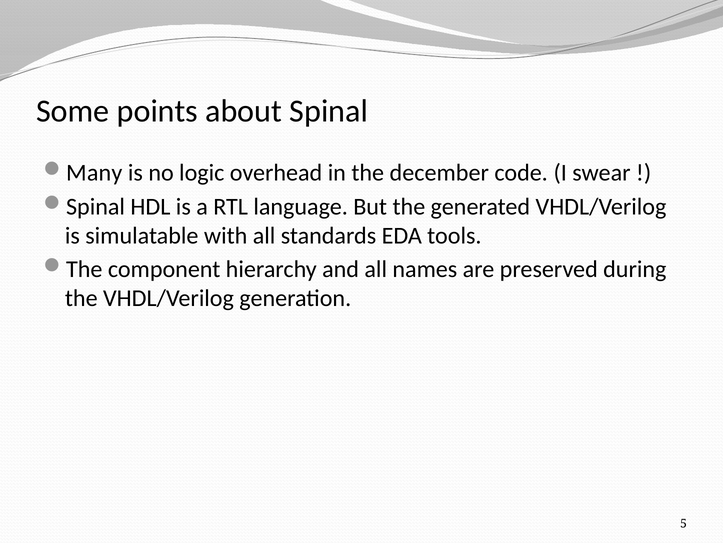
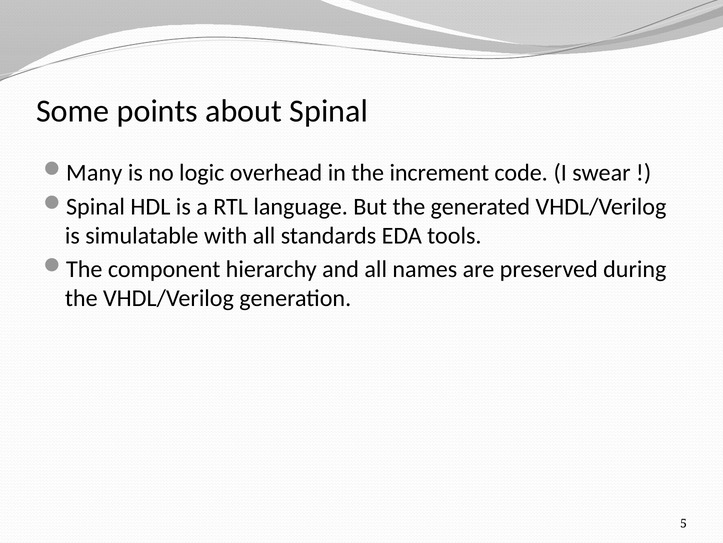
december: december -> increment (439, 173)
